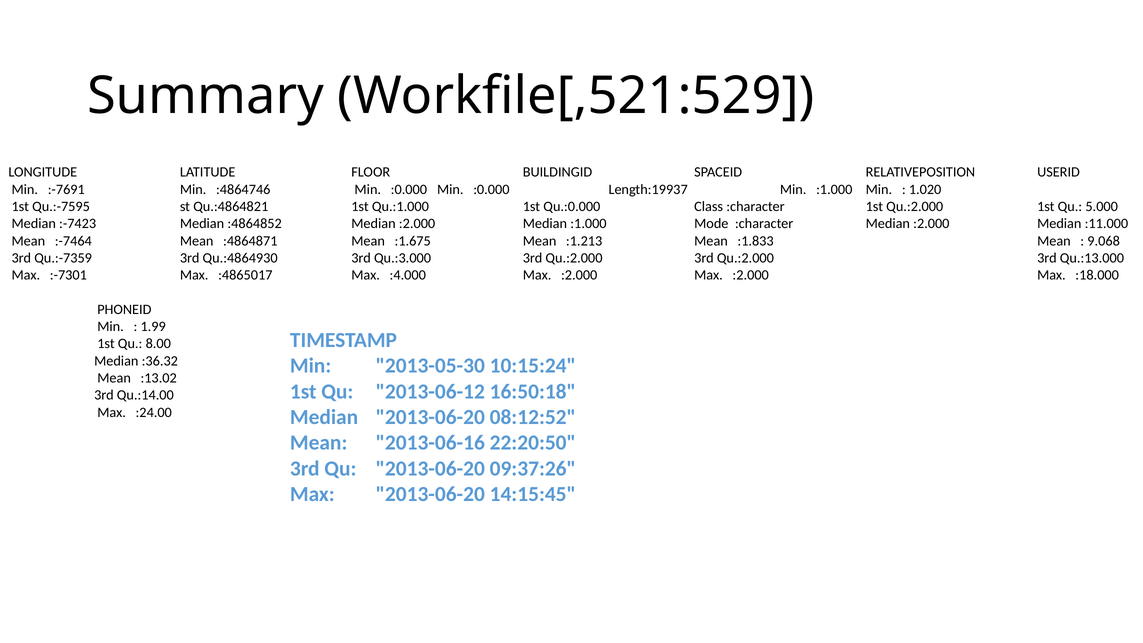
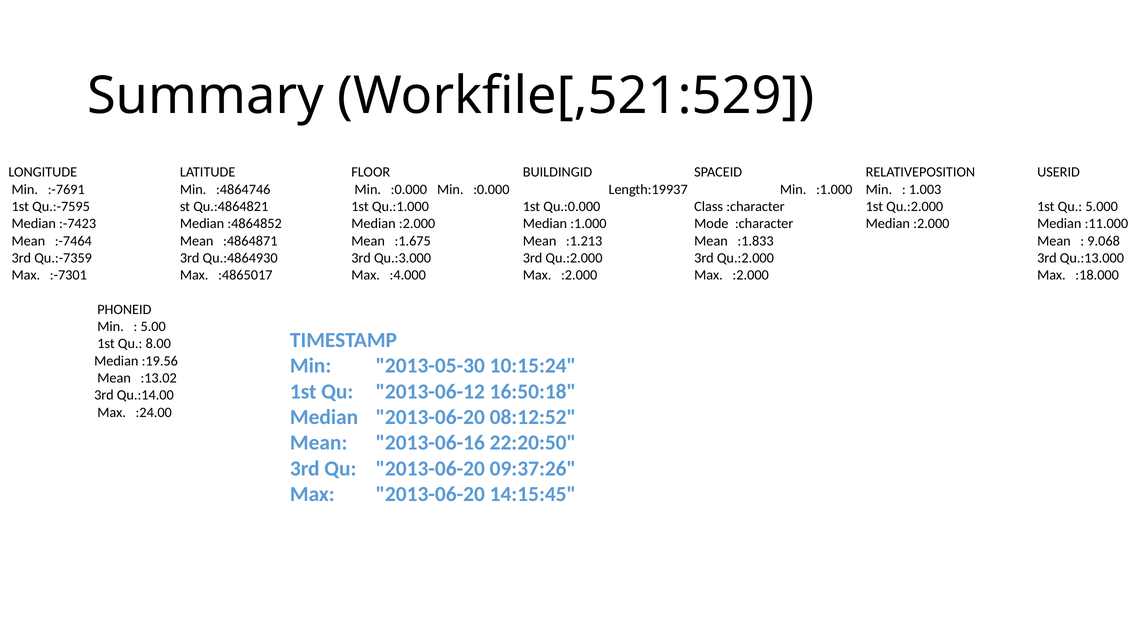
1.020: 1.020 -> 1.003 (925, 189)
1.99: 1.99 -> 5.00 (153, 327)
:36.32: :36.32 -> :19.56 (160, 361)
